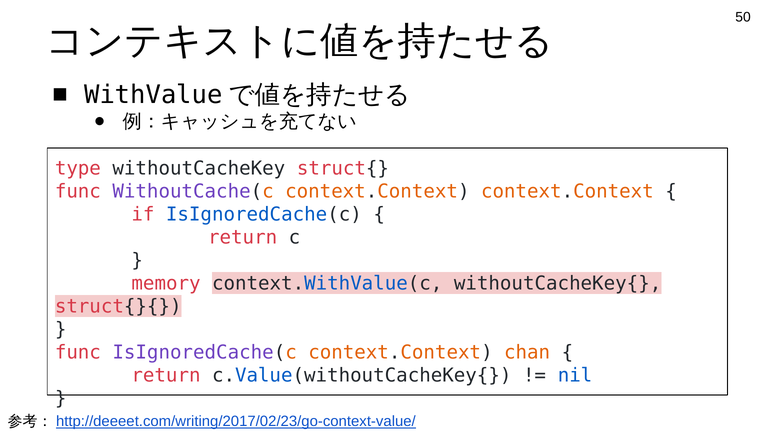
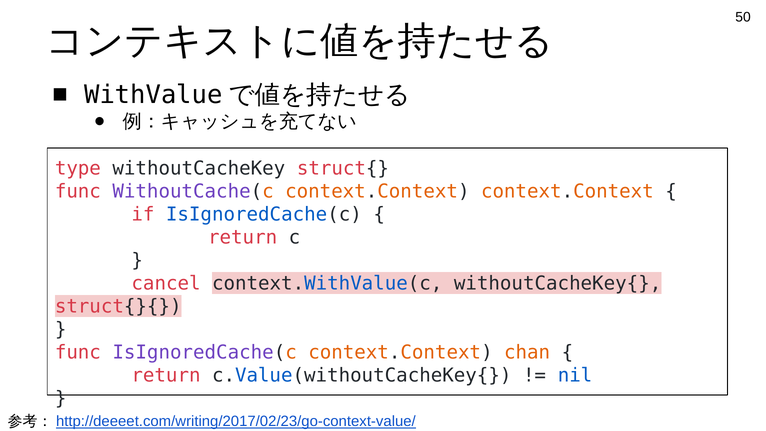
memory: memory -> cancel (166, 283)
